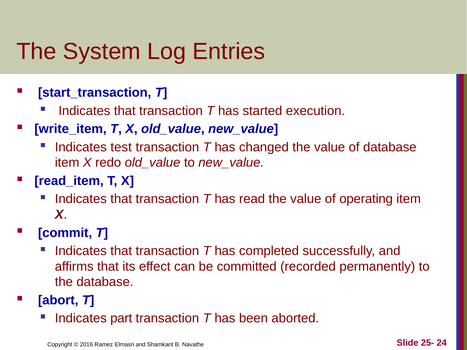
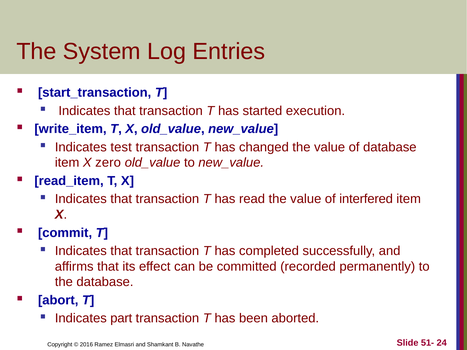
redo: redo -> zero (108, 163)
operating: operating -> interfered (366, 199)
25-: 25- -> 51- (428, 343)
